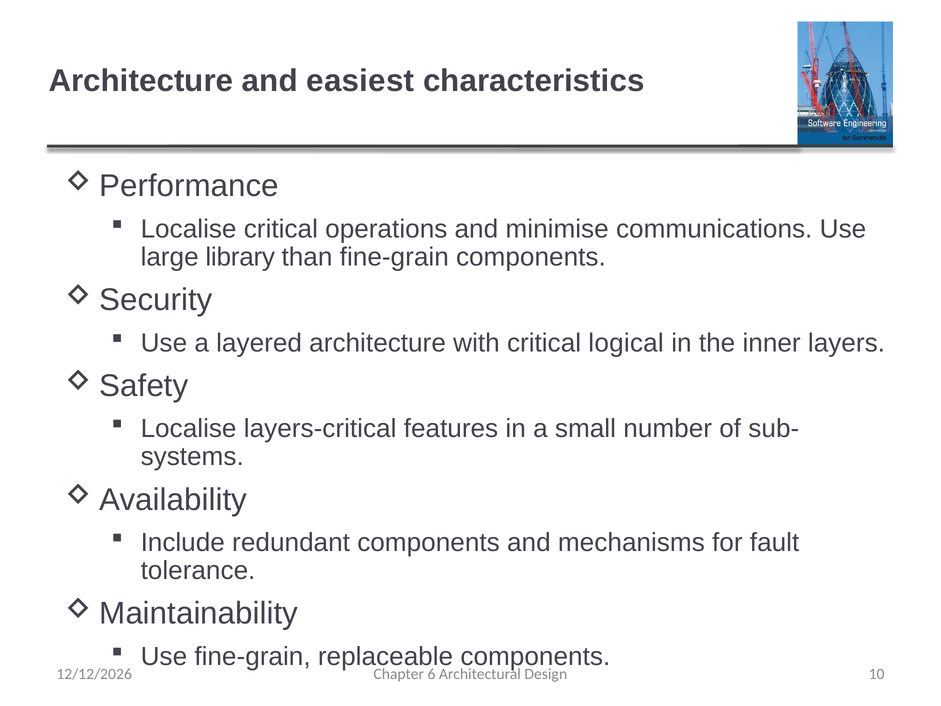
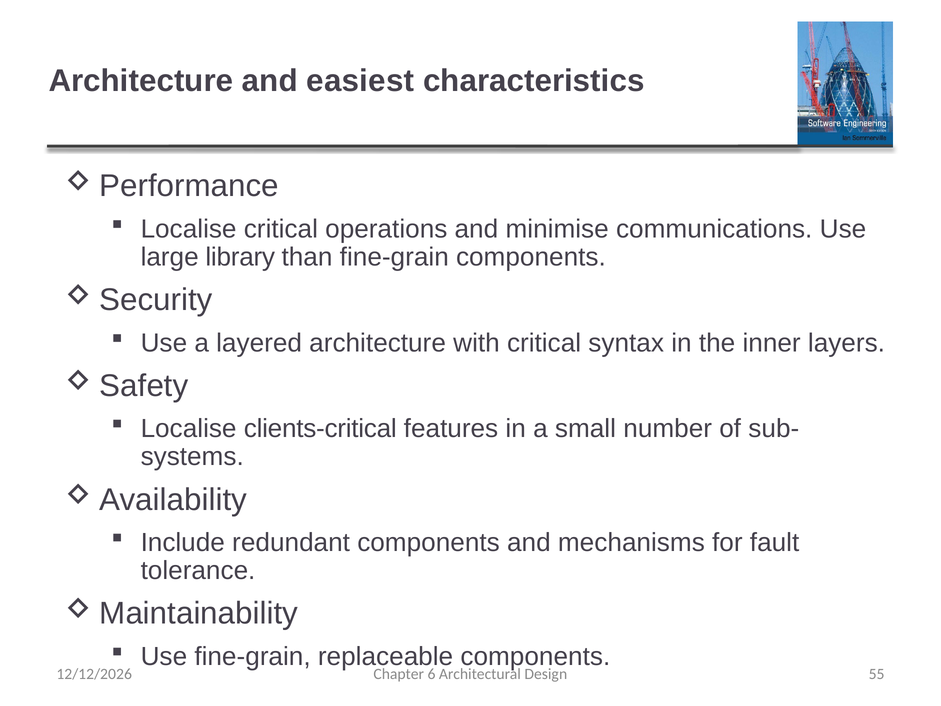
logical: logical -> syntax (626, 343)
layers-critical: layers-critical -> clients-critical (320, 428)
10: 10 -> 55 (877, 674)
